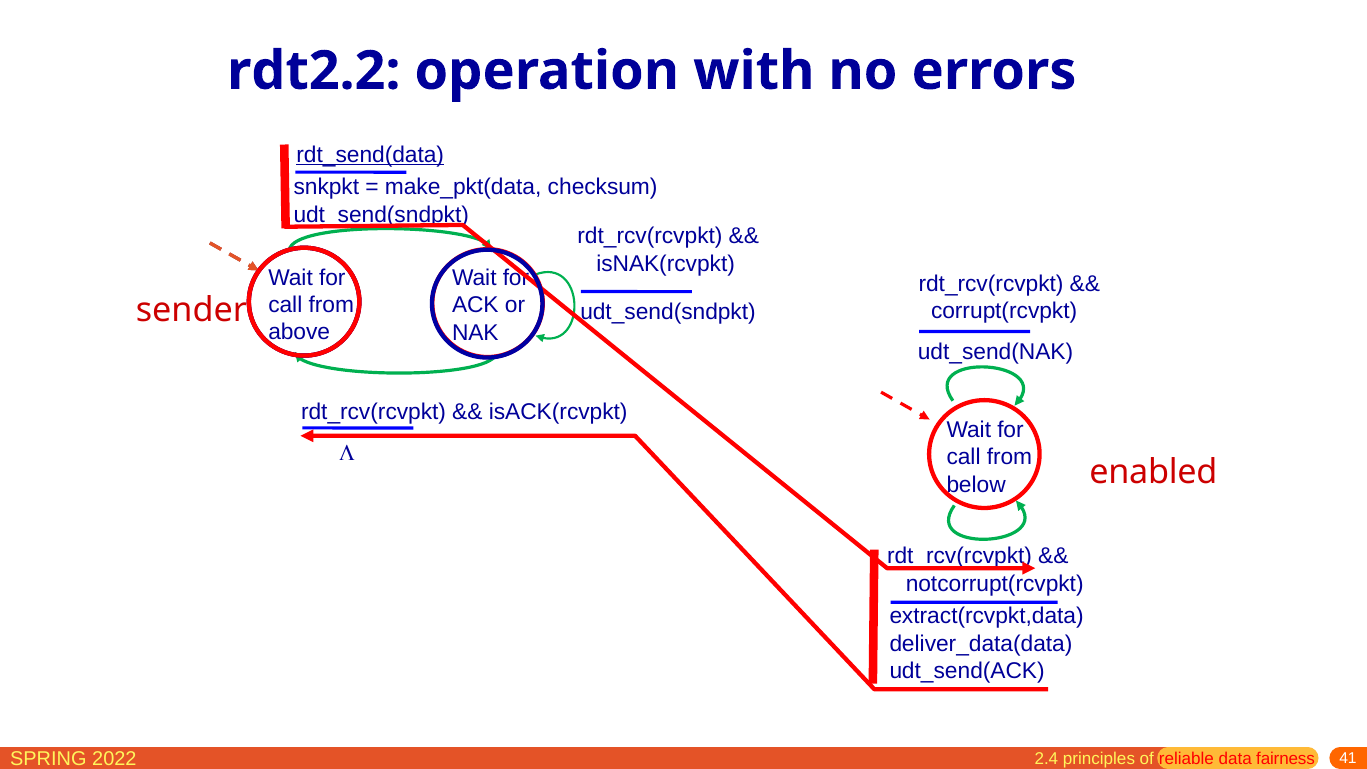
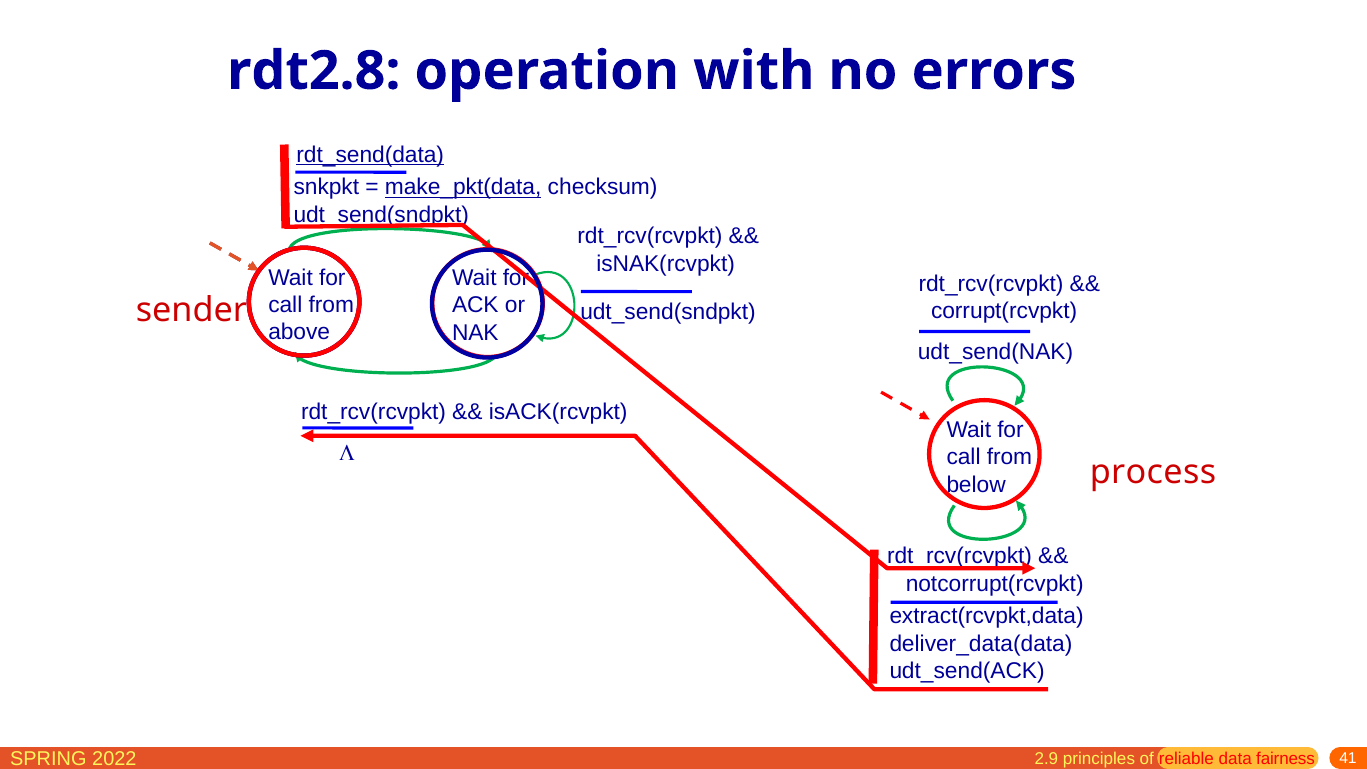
rdt2.2: rdt2.2 -> rdt2.8 (314, 71)
make_pkt(data underline: none -> present (463, 187)
enabled: enabled -> process (1153, 472)
2.4: 2.4 -> 2.9 (1046, 759)
